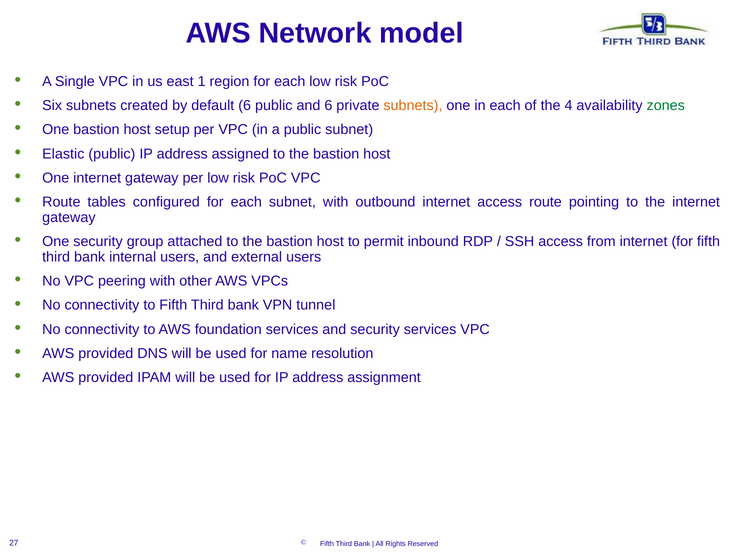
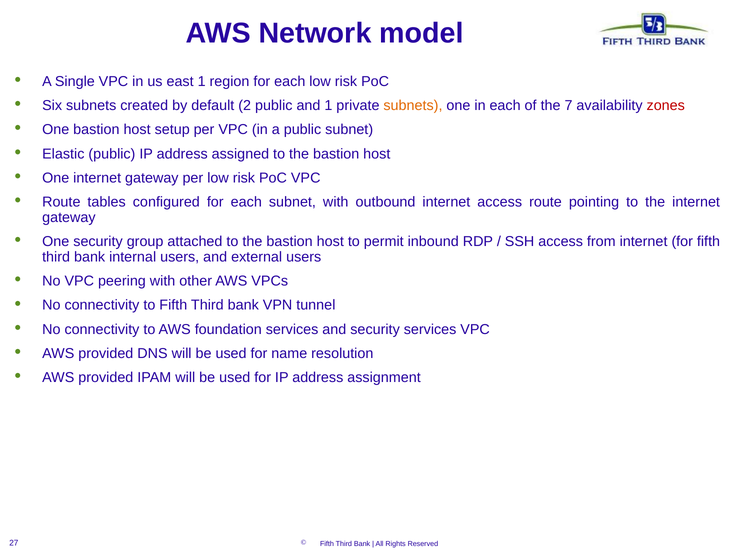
default 6: 6 -> 2 (245, 106)
and 6: 6 -> 1 (328, 106)
4: 4 -> 7 (569, 106)
zones colour: green -> red (666, 106)
